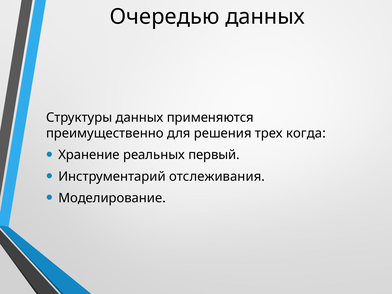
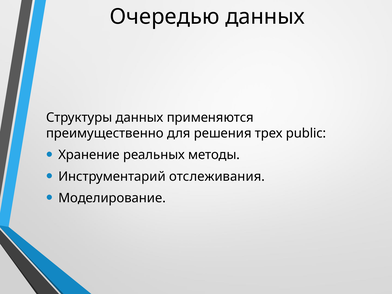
когда: когда -> public (306, 133)
первый: первый -> методы (214, 155)
